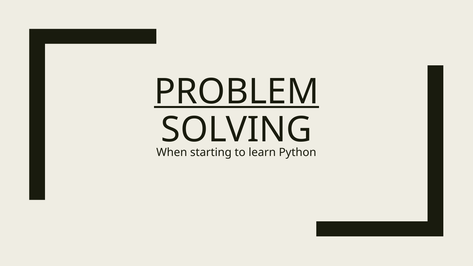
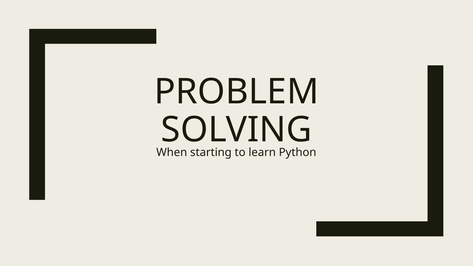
PROBLEM underline: present -> none (236, 92)
